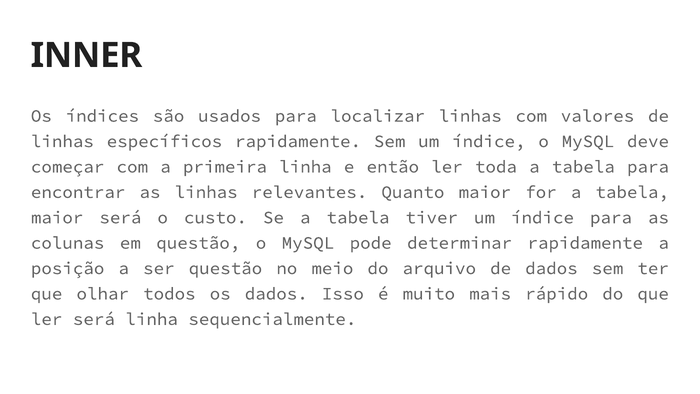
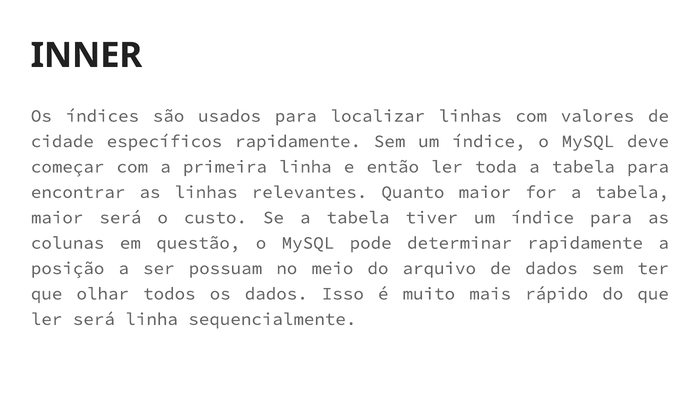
linhas: linhas -> cidade (62, 141)
ser questão: questão -> possuam (225, 268)
